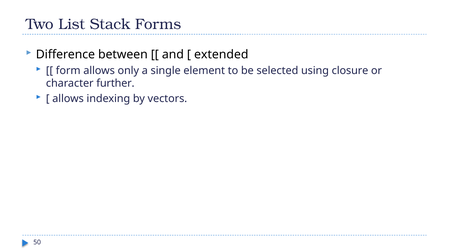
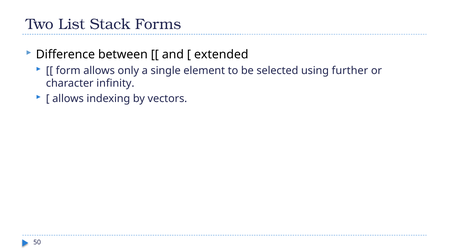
closure: closure -> further (350, 71)
further: further -> infinity (115, 84)
